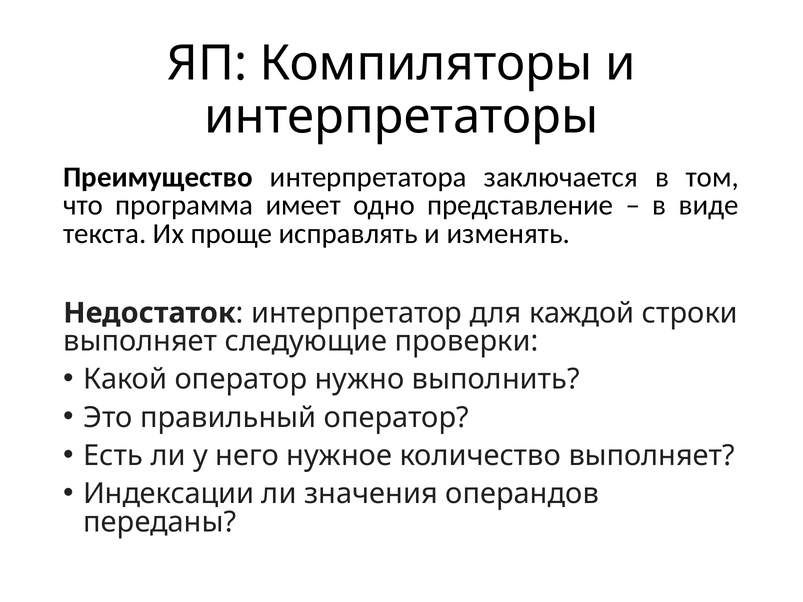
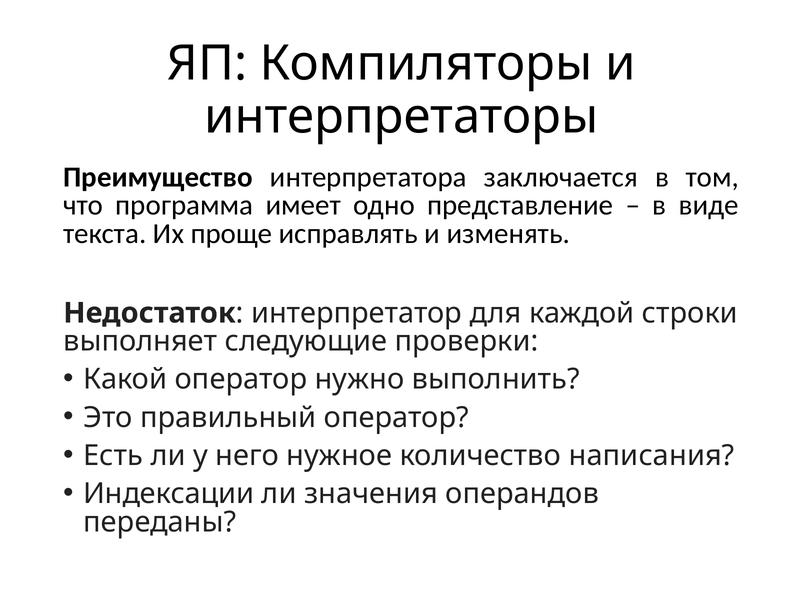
количество выполняет: выполняет -> написания (652, 456)
